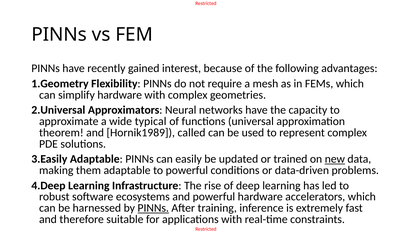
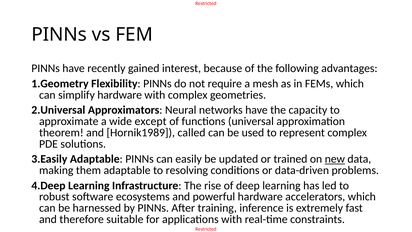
typical: typical -> except (151, 121)
to powerful: powerful -> resolving (187, 170)
PINNs underline: present -> none (153, 208)
